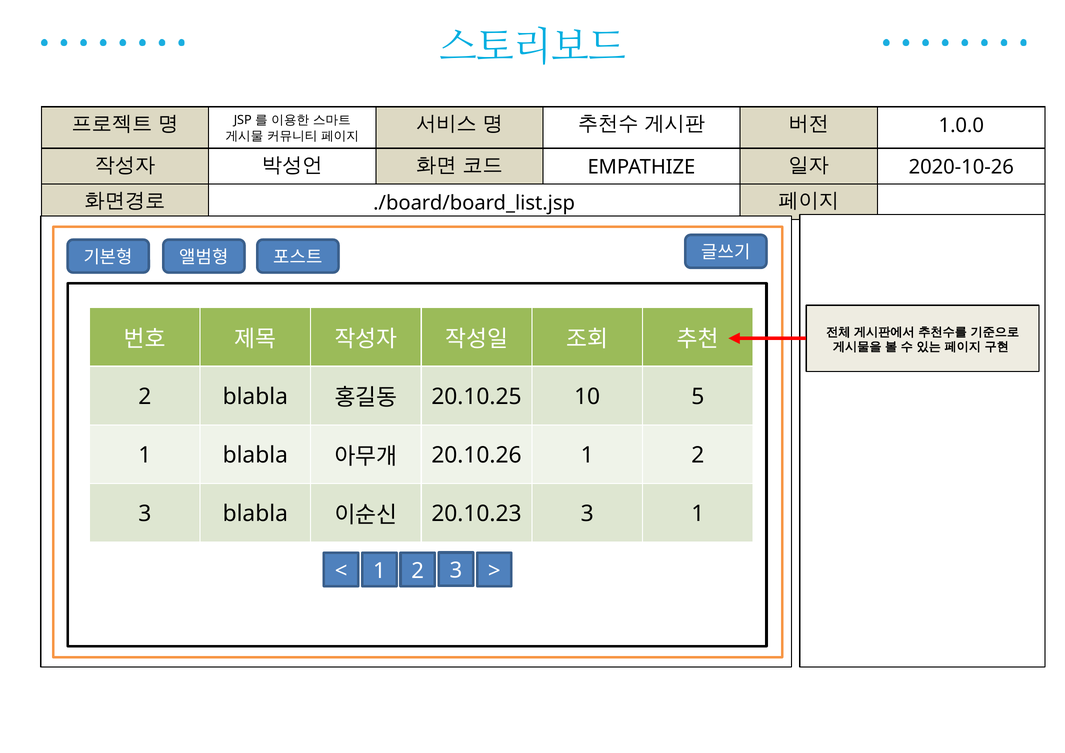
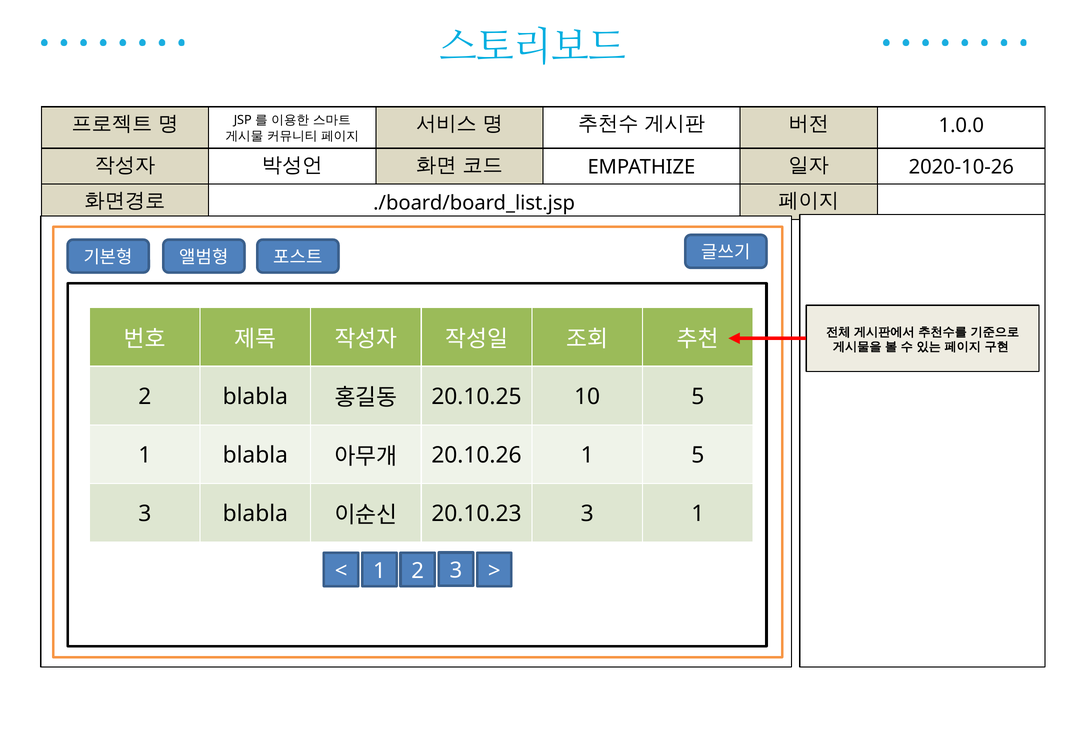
1 2: 2 -> 5 (698, 455)
